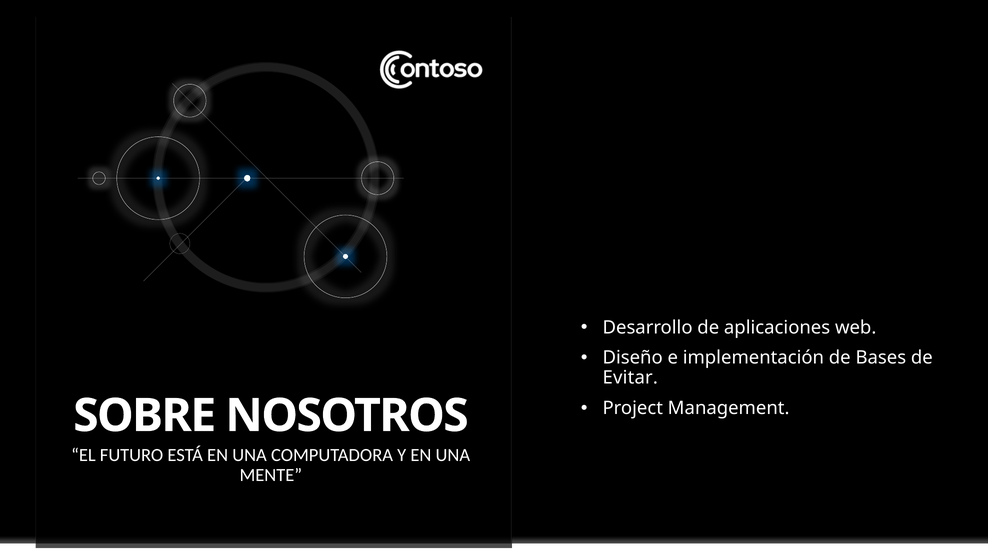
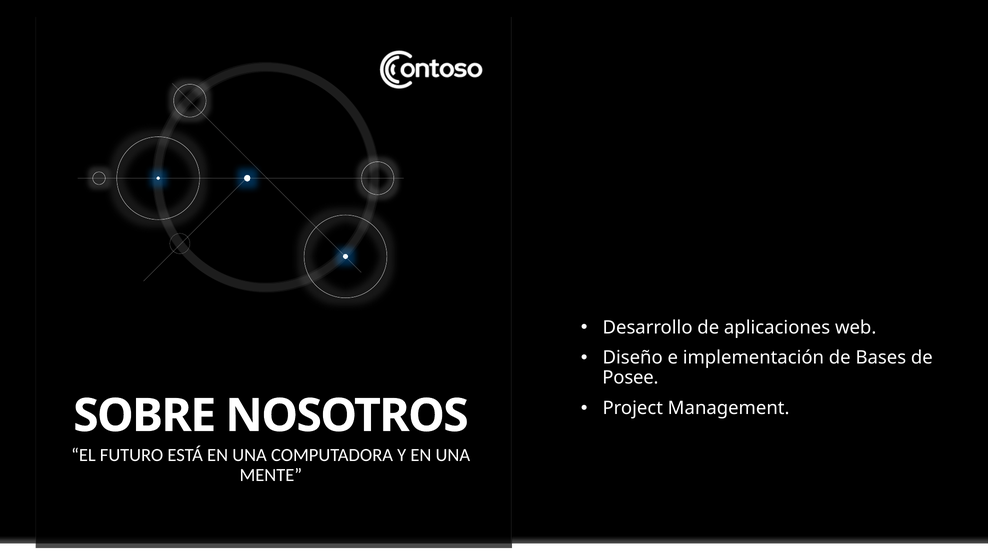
Evitar: Evitar -> Posee (630, 378)
